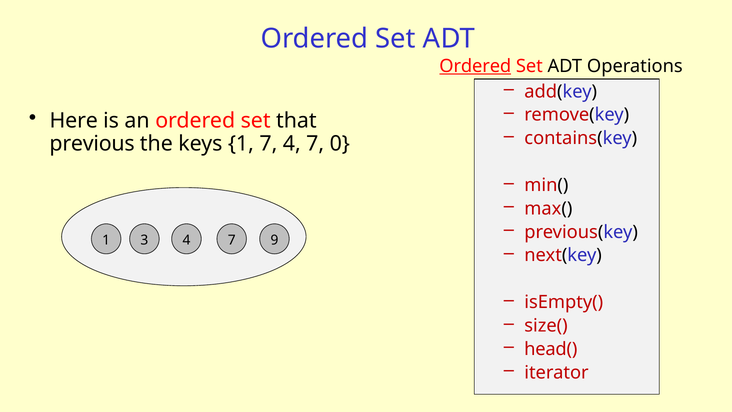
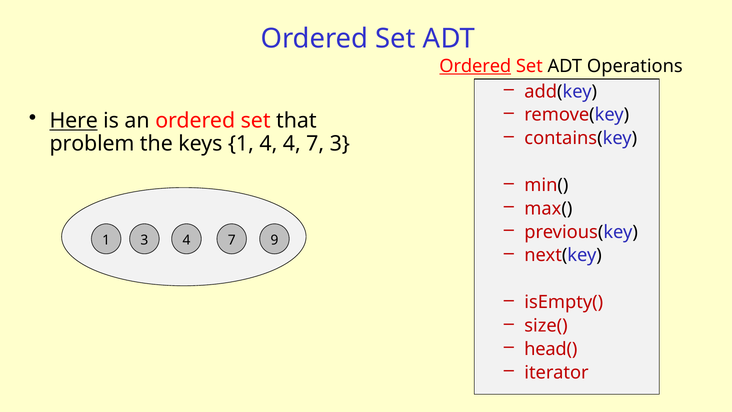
Here underline: none -> present (74, 121)
previous: previous -> problem (92, 144)
keys 1 7: 7 -> 4 (268, 144)
7 0: 0 -> 3 (340, 144)
